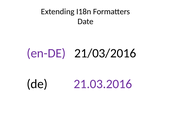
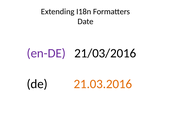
21.03.2016 colour: purple -> orange (103, 84)
